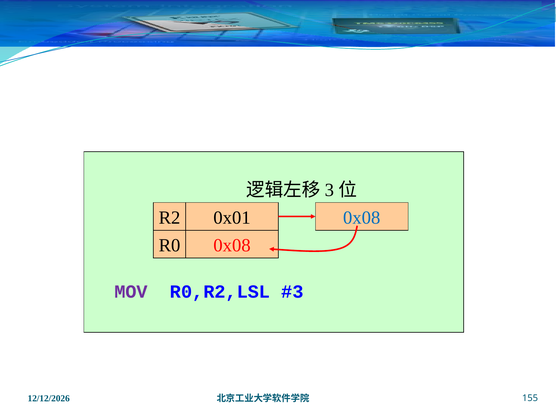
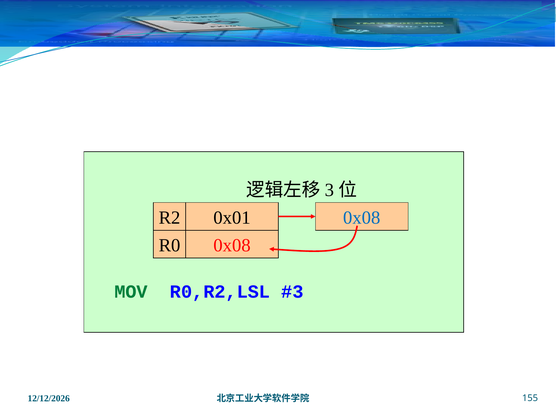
MOV colour: purple -> green (131, 292)
